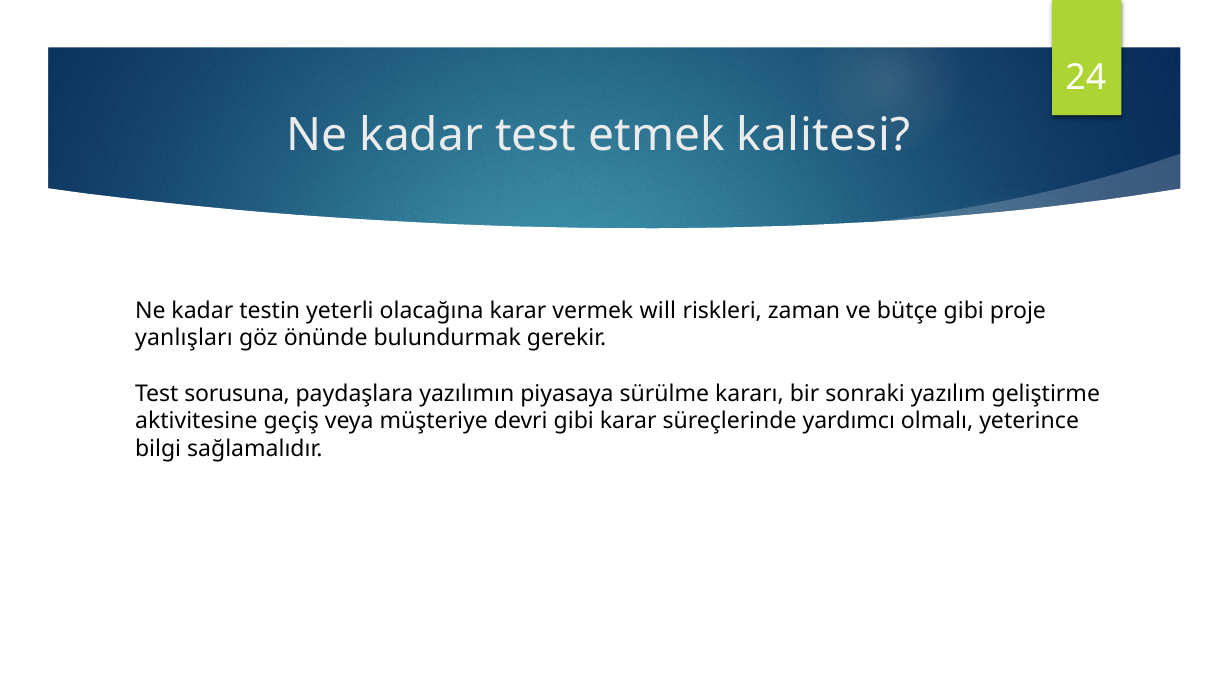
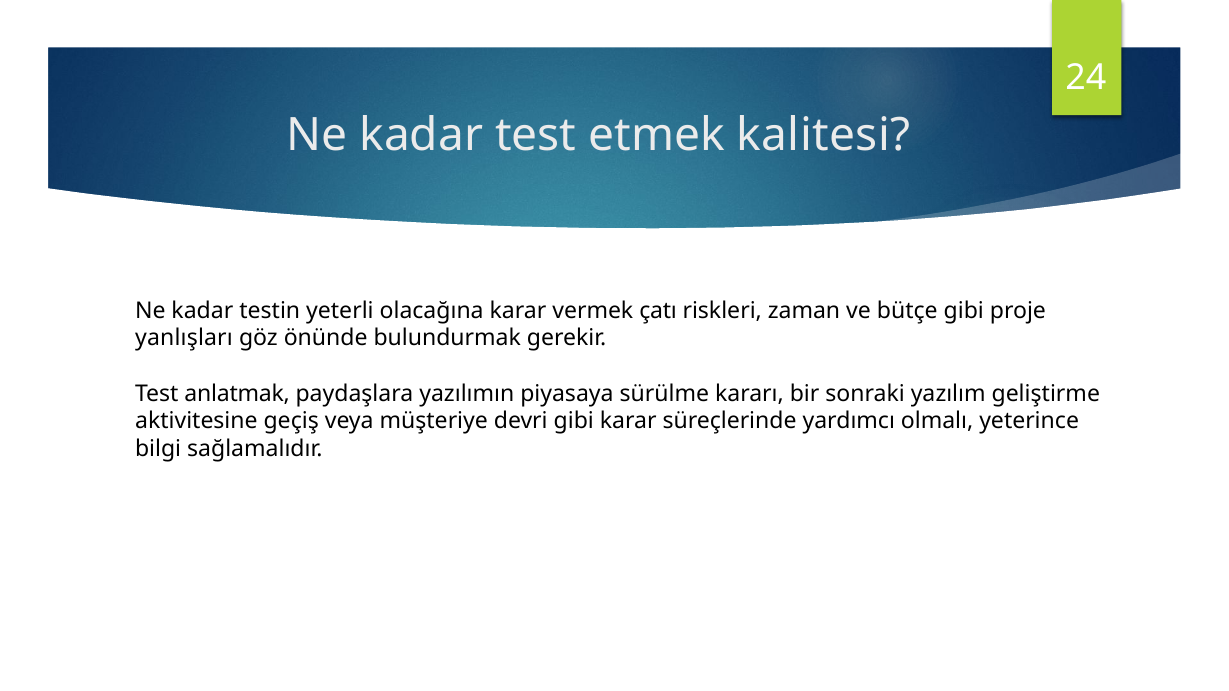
will: will -> çatı (658, 311)
sorusuna: sorusuna -> anlatmak (237, 394)
